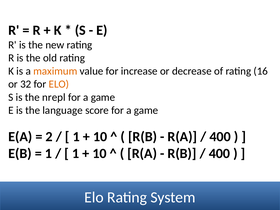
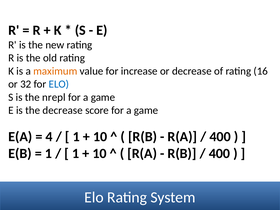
ELO colour: orange -> blue (59, 84)
the language: language -> decrease (63, 110)
2: 2 -> 4 (49, 137)
